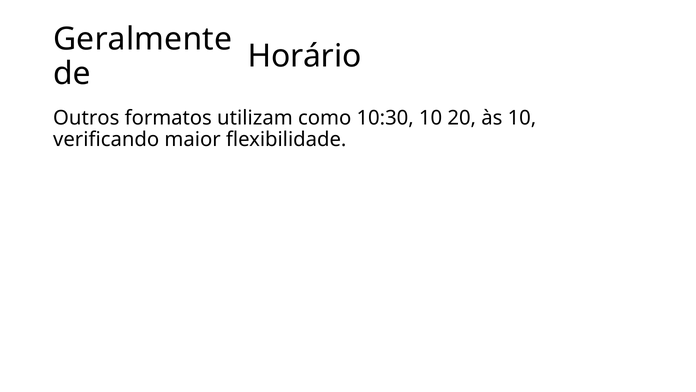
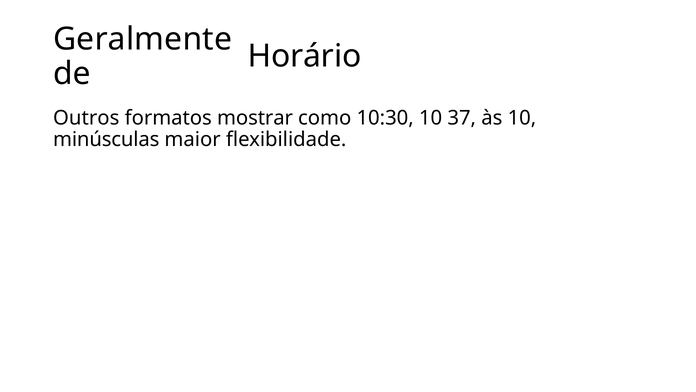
utilizam: utilizam -> mostrar (255, 118)
20: 20 -> 37 (462, 118)
verificando: verificando -> minúsculas (106, 140)
